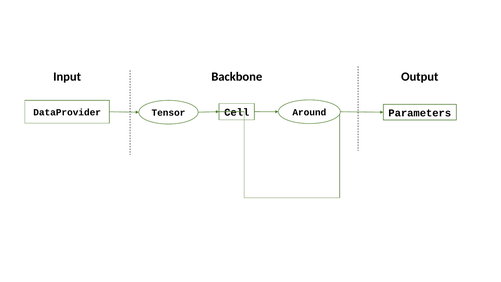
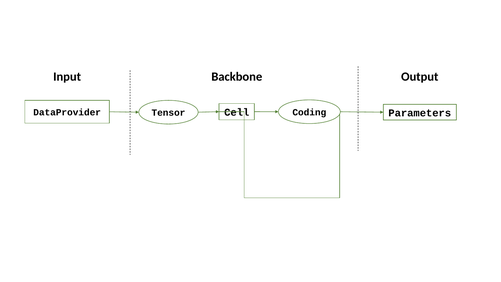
Around: Around -> Coding (309, 112)
